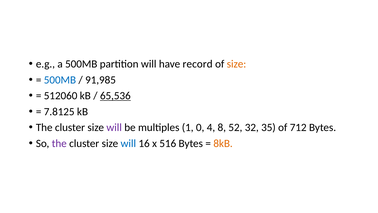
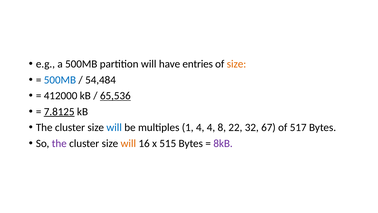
record: record -> entries (198, 64)
91,985: 91,985 -> 54,484 (101, 80)
512060: 512060 -> 412000 (61, 96)
7.8125 underline: none -> present (59, 111)
will colour: purple -> blue (114, 127)
1 0: 0 -> 4 (200, 127)
52: 52 -> 22 (235, 127)
35: 35 -> 67 (268, 127)
712: 712 -> 517 (298, 127)
will colour: blue -> orange (128, 143)
516: 516 -> 515 (168, 143)
8kB colour: orange -> purple (223, 143)
